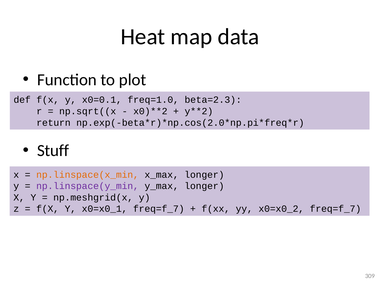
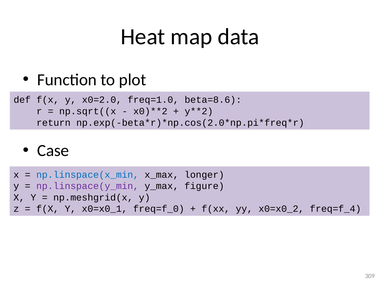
x0=0.1: x0=0.1 -> x0=2.0 (102, 100)
beta=2.3: beta=2.3 -> beta=8.6 (213, 100)
Stuff: Stuff -> Case (53, 151)
np.linspace(x_min colour: orange -> blue (88, 175)
y_max longer: longer -> figure (204, 186)
x0=x0_1 freq=f_7: freq=f_7 -> freq=f_0 (159, 209)
x0=x0_2 freq=f_7: freq=f_7 -> freq=f_4 (335, 209)
